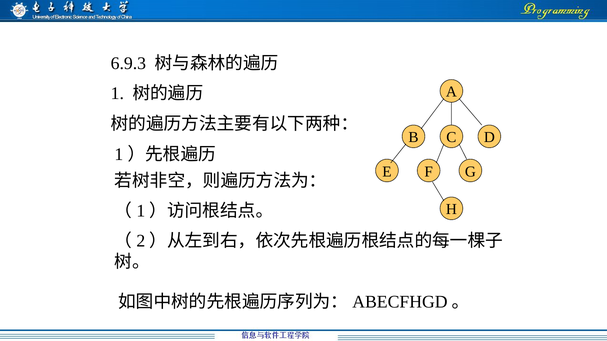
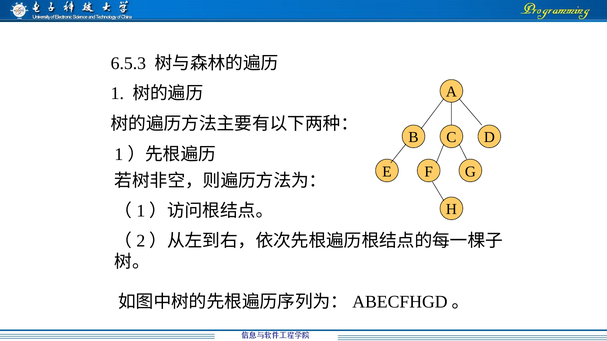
6.9.3: 6.9.3 -> 6.5.3 (128, 63)
